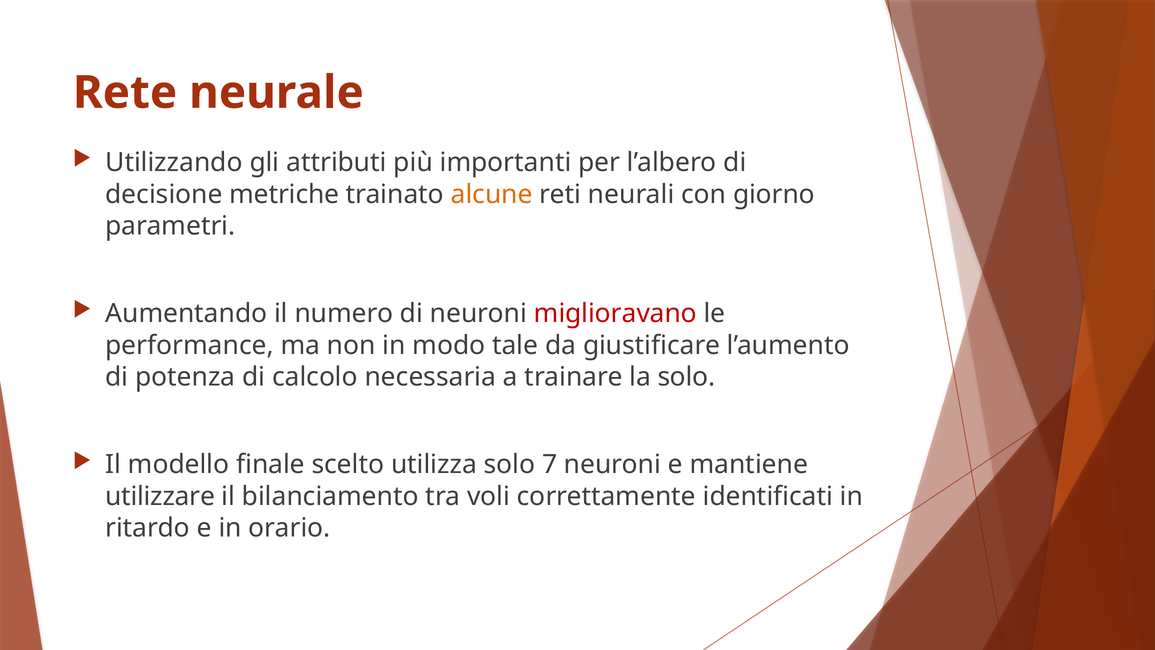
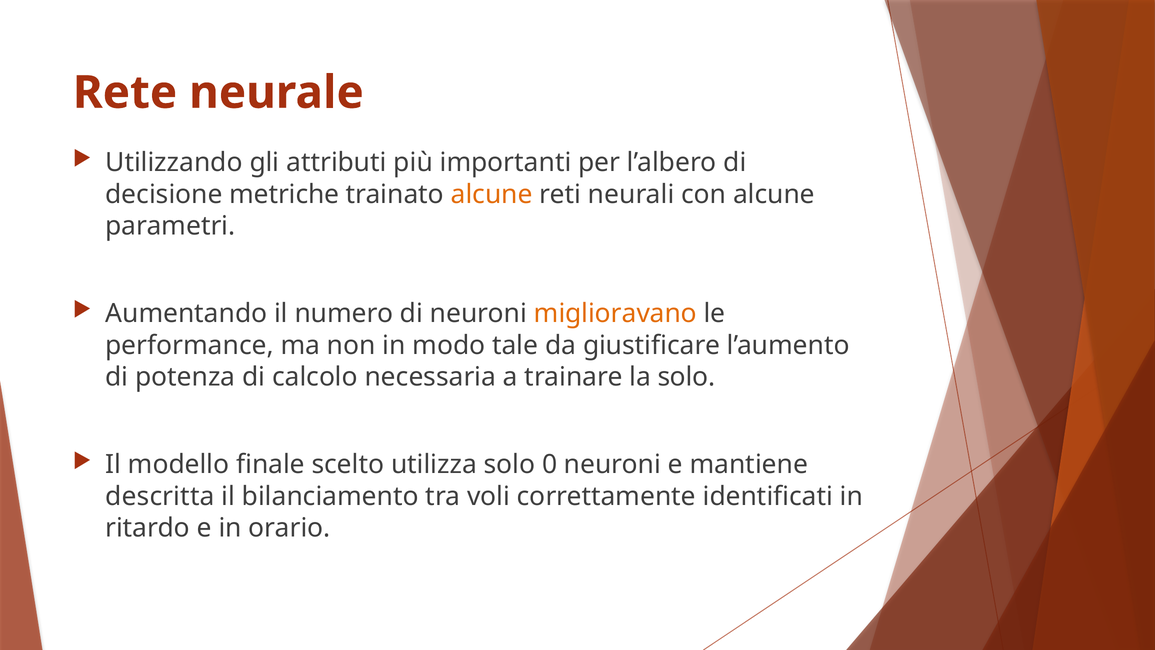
con giorno: giorno -> alcune (774, 194)
miglioravano colour: red -> orange (615, 314)
7: 7 -> 0 (550, 465)
utilizzare: utilizzare -> descritta (160, 496)
